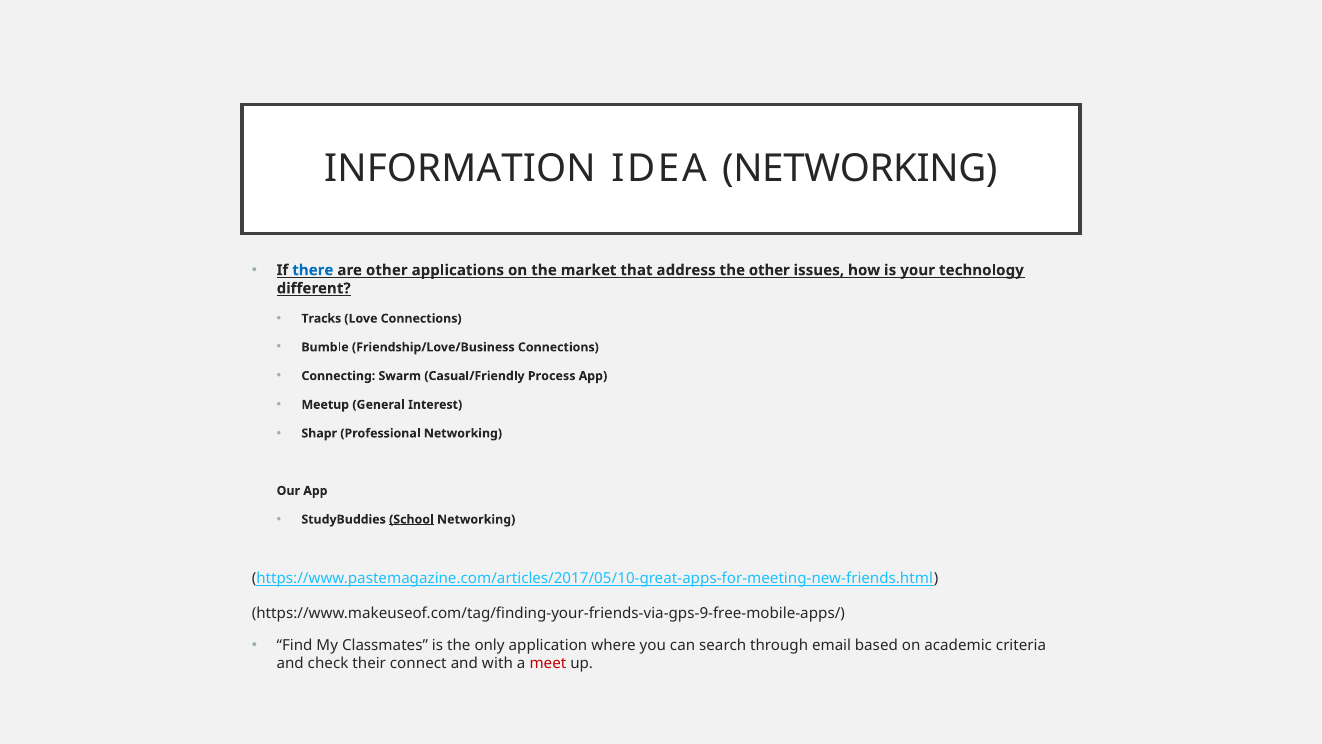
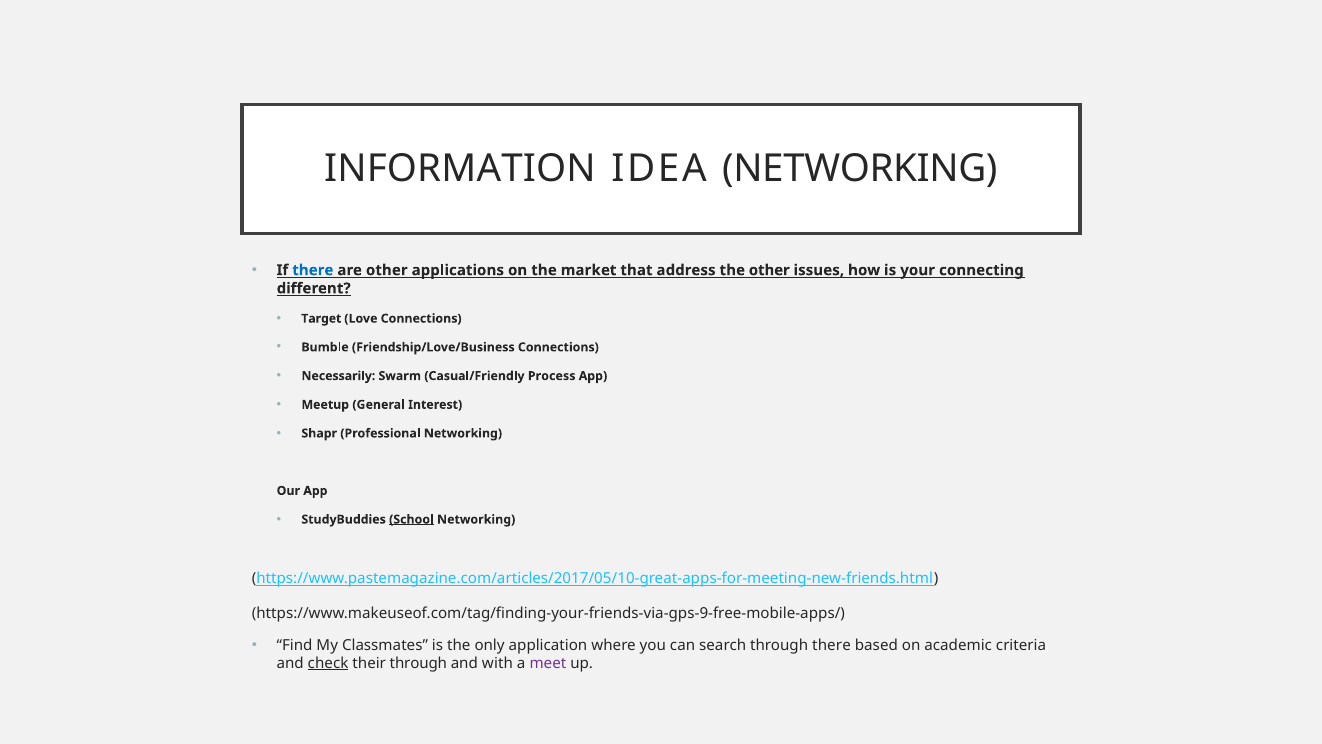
technology: technology -> connecting (981, 270)
Tracks: Tracks -> Target (321, 318)
Connecting: Connecting -> Necessarily (338, 376)
through email: email -> there (831, 645)
check underline: none -> present (328, 663)
their connect: connect -> through (418, 663)
meet colour: red -> purple (548, 663)
